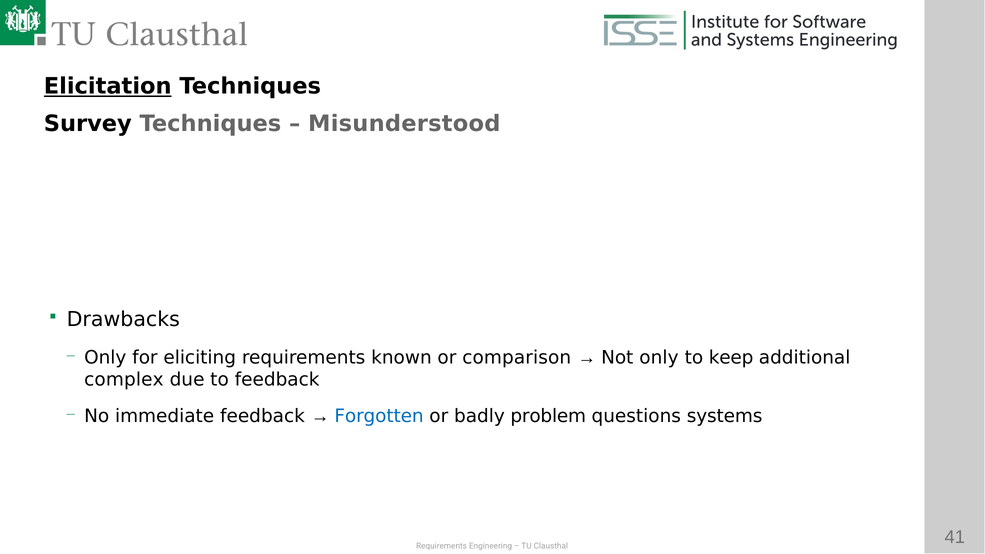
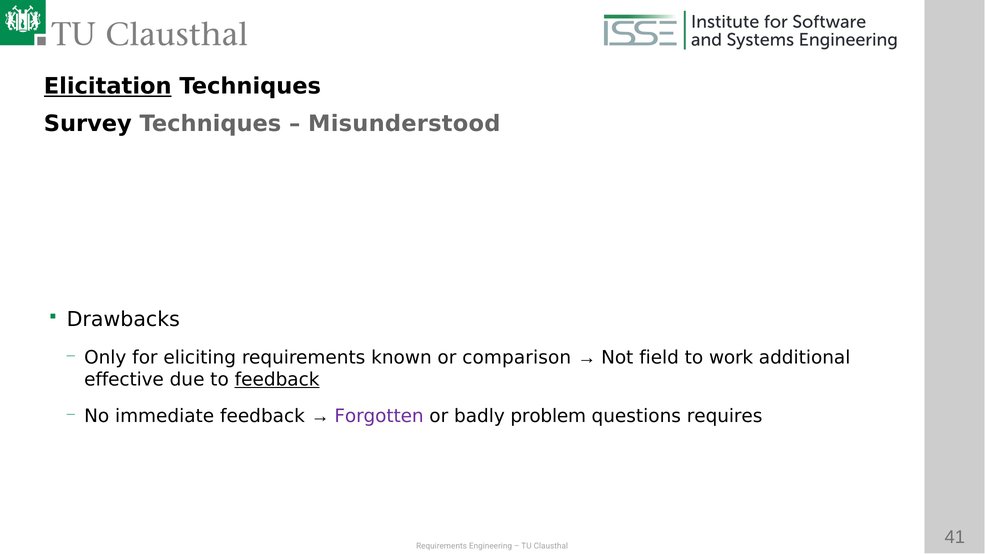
Not only: only -> field (659, 357)
keep: keep -> work (731, 357)
complex: complex -> effective (124, 380)
feedback underline: none -> present (277, 380)
Forgotten colour: blue -> purple (379, 416)
systems: systems -> requires (725, 416)
